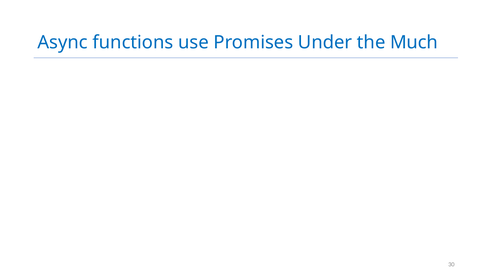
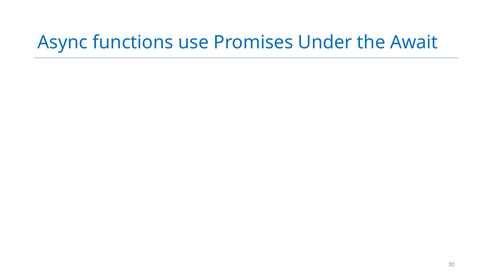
Much: Much -> Await (414, 42)
